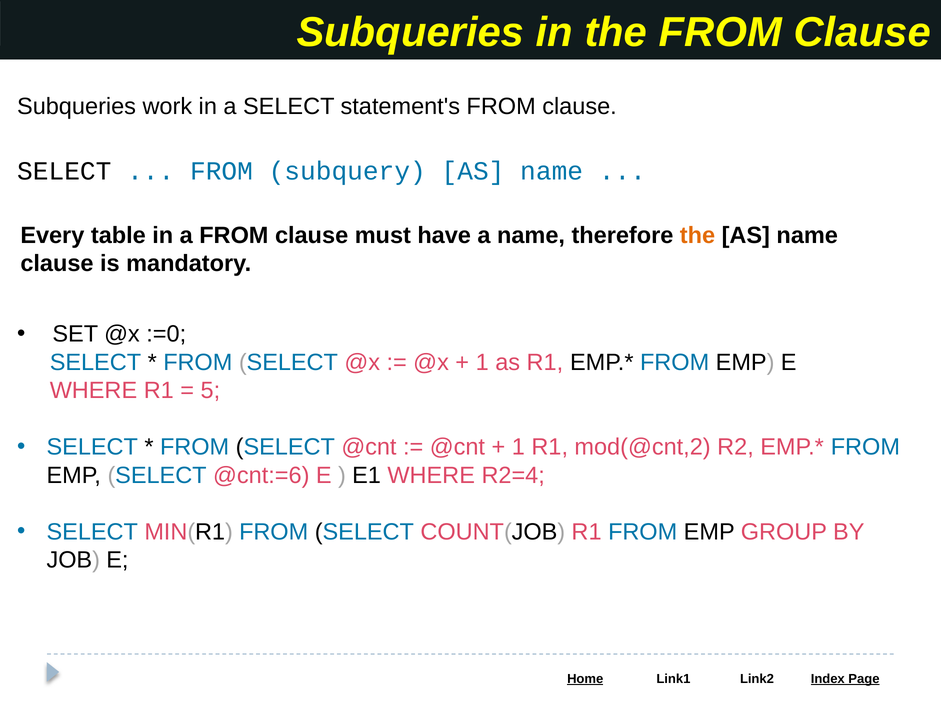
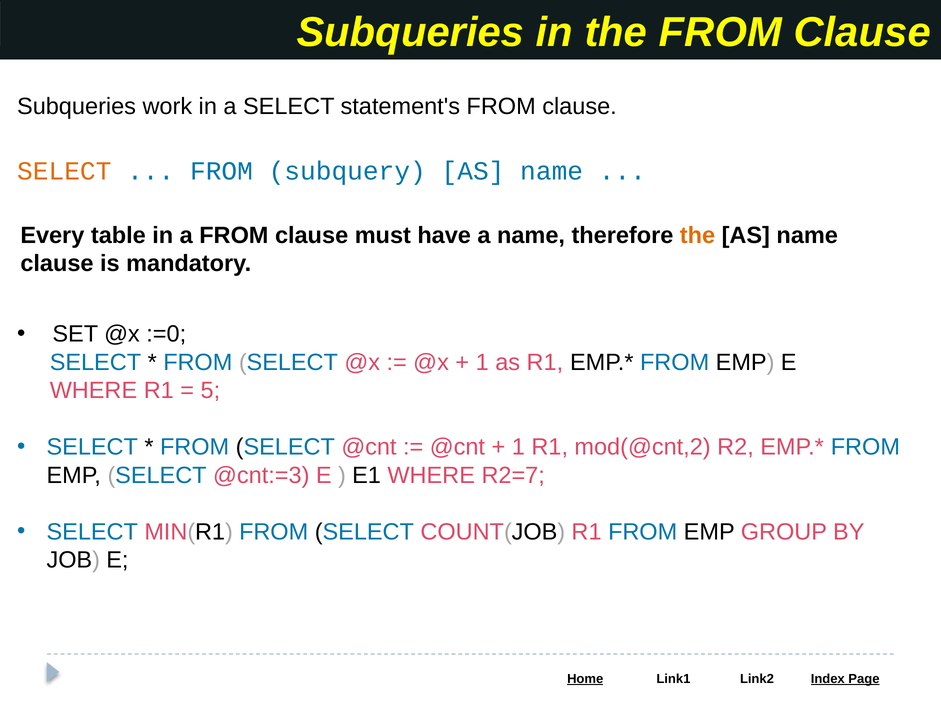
SELECT colour: black -> orange (64, 171)
@cnt:=6: @cnt:=6 -> @cnt:=3 (261, 475)
R2=4: R2=4 -> R2=7 (513, 475)
